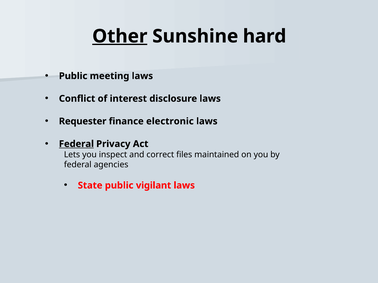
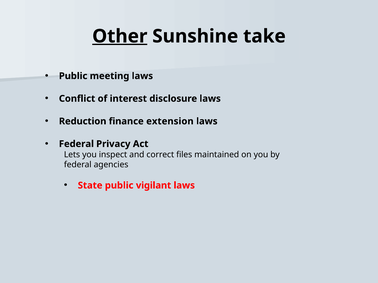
hard: hard -> take (264, 36)
Requester: Requester -> Reduction (83, 121)
electronic: electronic -> extension (170, 121)
Federal underline: present -> none (76, 144)
